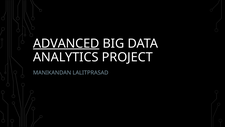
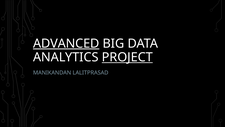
PROJECT underline: none -> present (127, 57)
